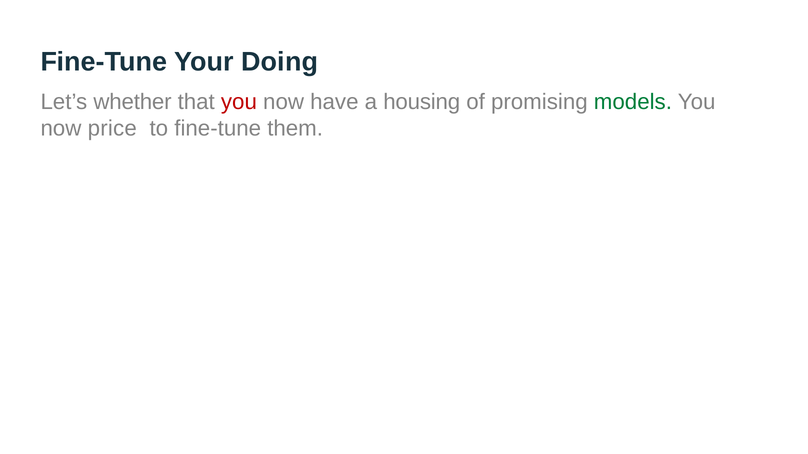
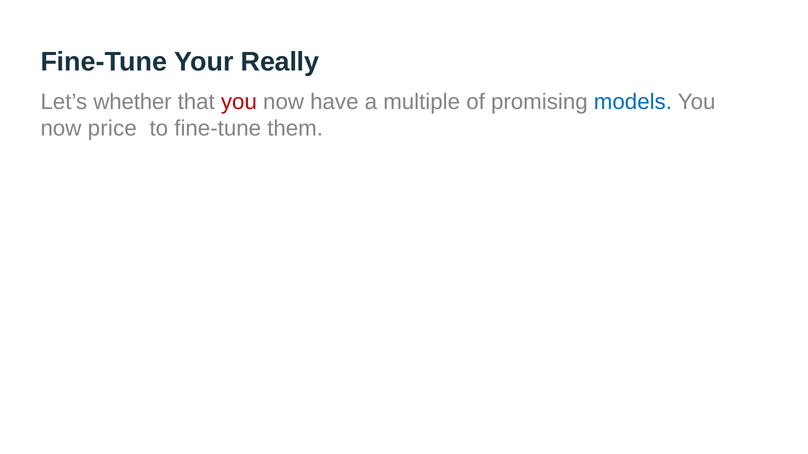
Doing: Doing -> Really (280, 62)
housing: housing -> multiple (422, 102)
models colour: green -> blue (633, 102)
